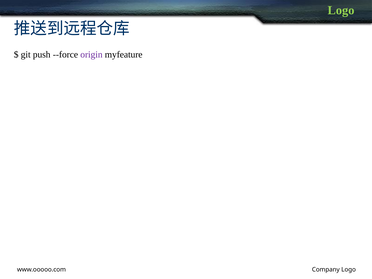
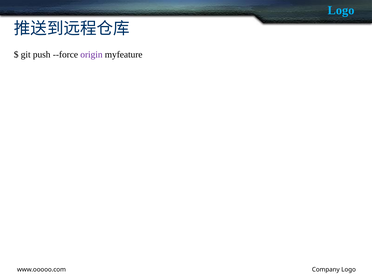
Logo colour: light green -> light blue (341, 10)
